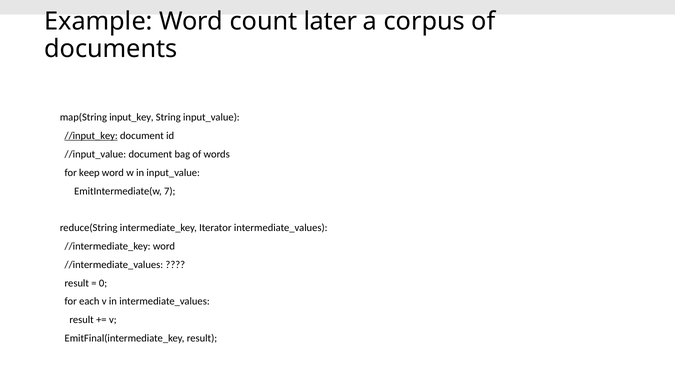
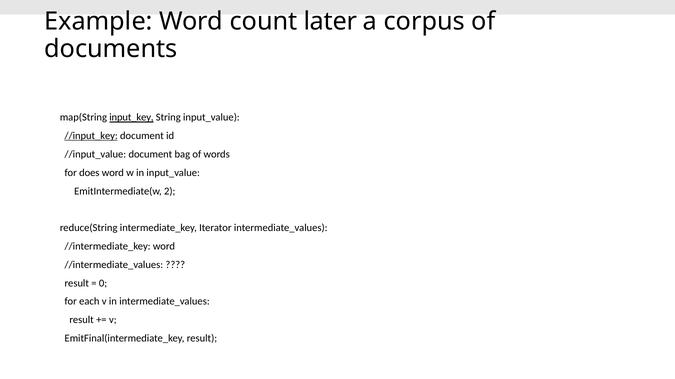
input_key underline: none -> present (131, 118)
keep: keep -> does (89, 173)
7: 7 -> 2 (170, 191)
